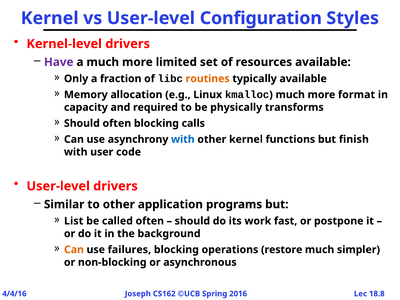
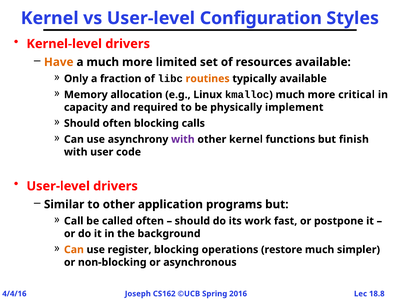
Have colour: purple -> orange (59, 62)
format: format -> critical (357, 95)
transforms: transforms -> implement (294, 107)
with colour: blue -> purple (183, 139)
List: List -> Call (74, 221)
failures: failures -> register (130, 250)
